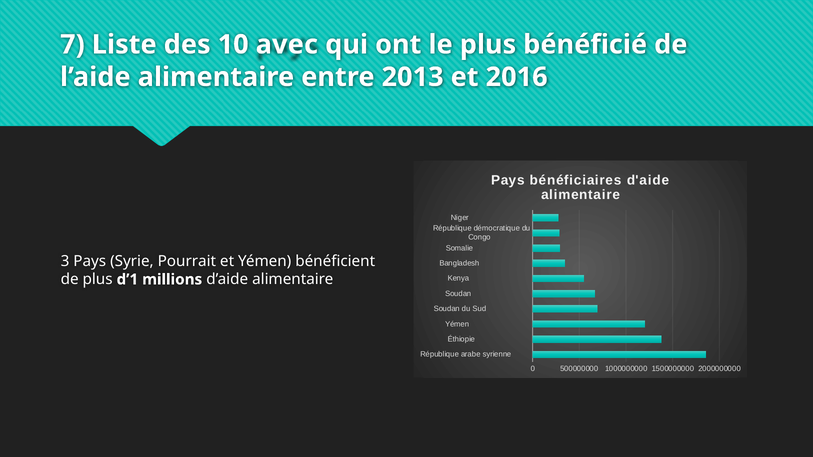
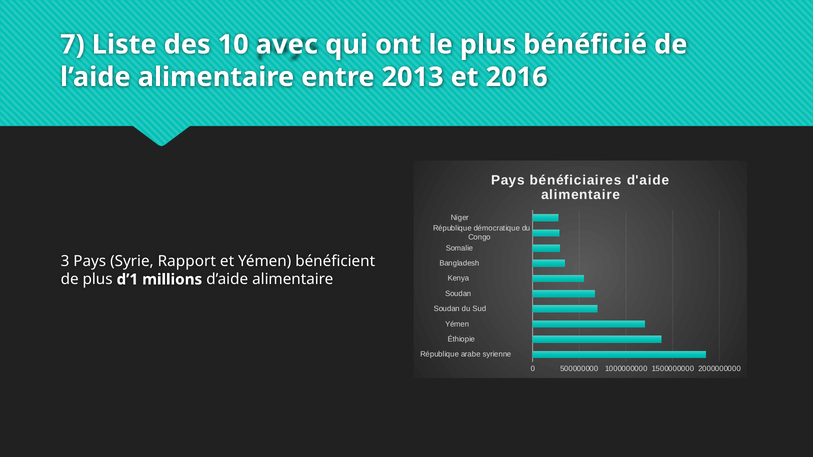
Pourrait: Pourrait -> Rapport (187, 261)
